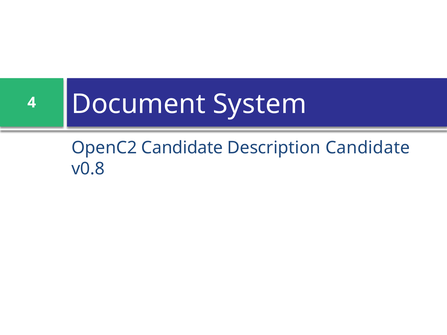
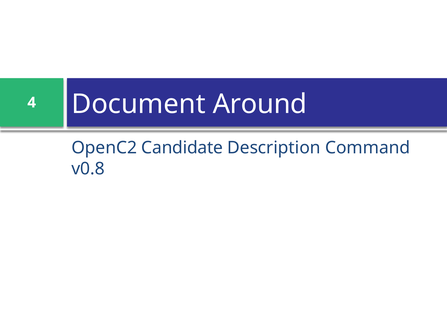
System: System -> Around (260, 104)
Description Candidate: Candidate -> Command (368, 148)
